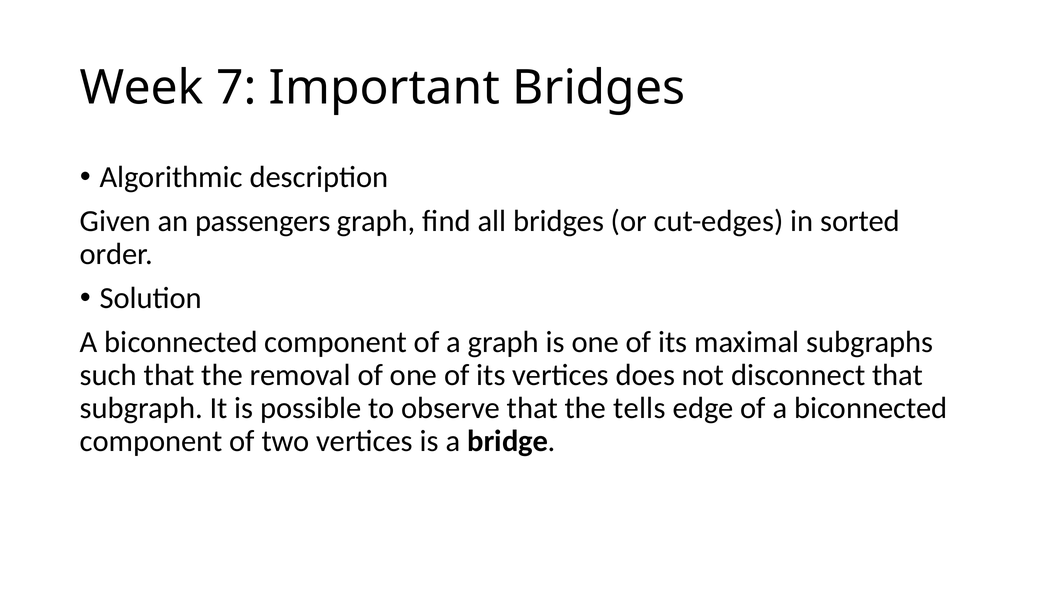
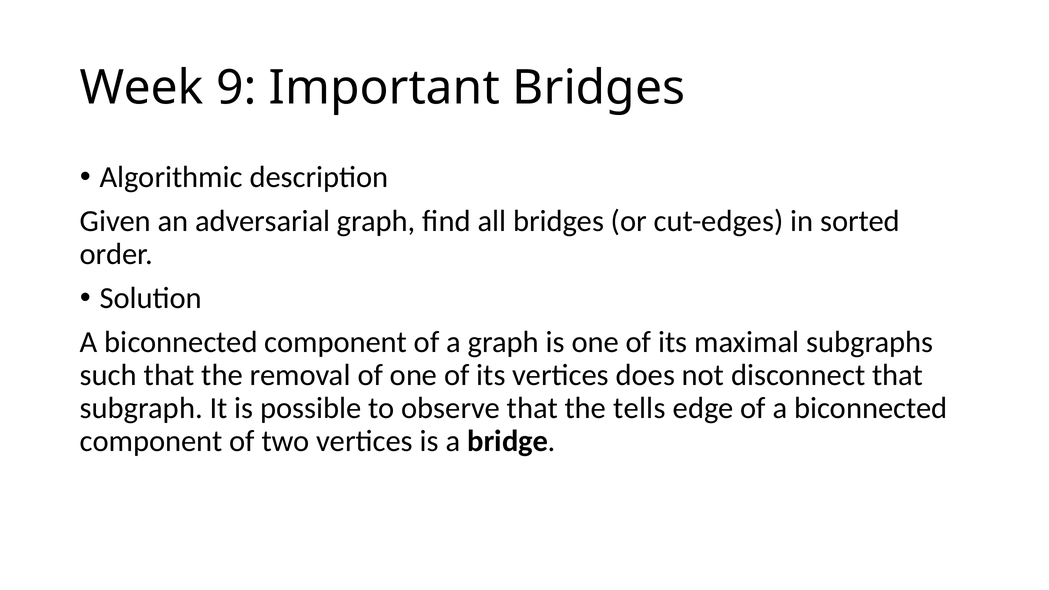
7: 7 -> 9 (236, 88)
passengers: passengers -> adversarial (263, 221)
